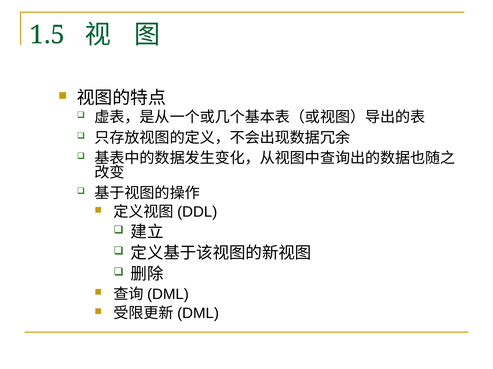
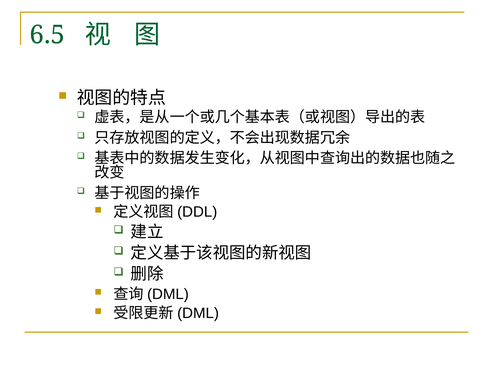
1.5: 1.5 -> 6.5 (47, 35)
